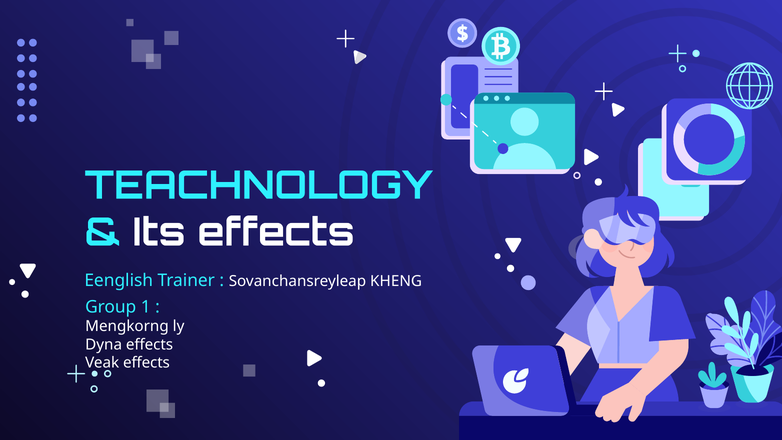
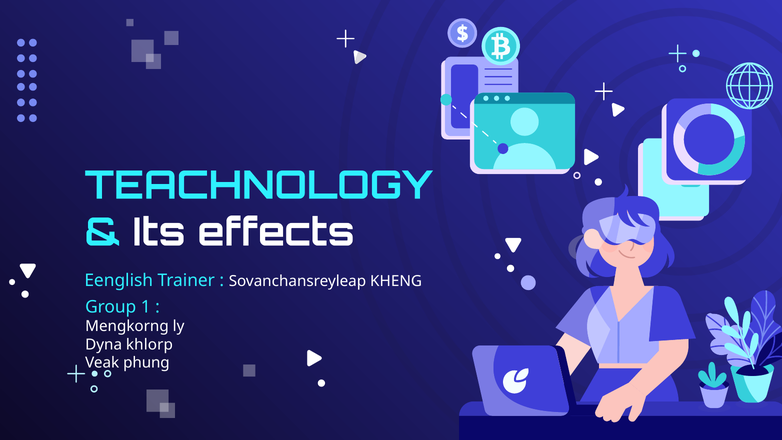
Dyna effects: effects -> khlorp (149, 345)
Veak effects: effects -> phung (146, 363)
